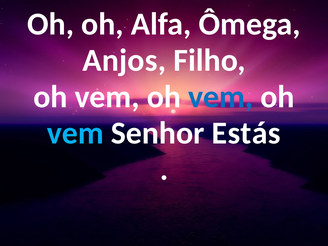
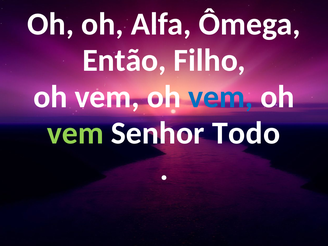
Anjos: Anjos -> Então (124, 60)
vem colour: light blue -> light green (75, 133)
Estás: Estás -> Todo (246, 133)
